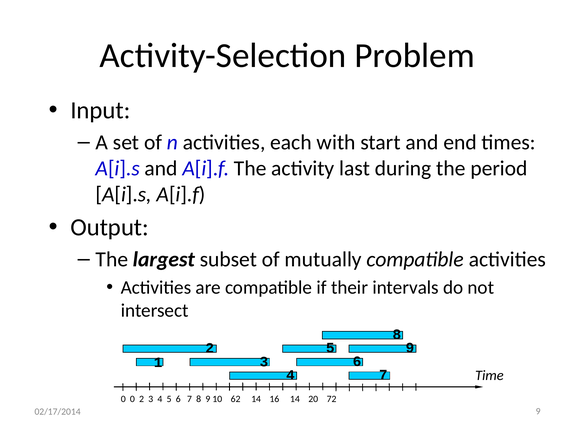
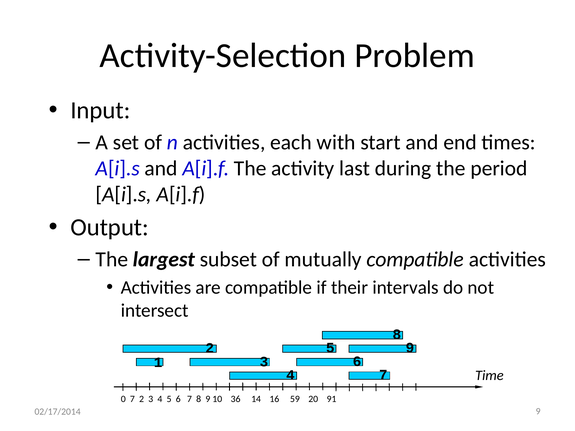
0 0: 0 -> 7 (132, 399)
62: 62 -> 36 (236, 399)
16 14: 14 -> 59 (295, 399)
72: 72 -> 91 (332, 399)
